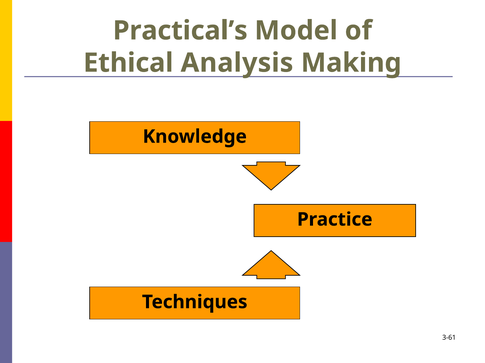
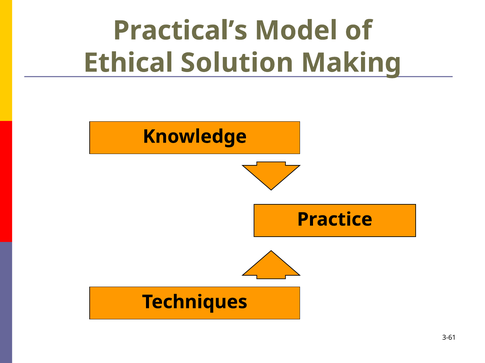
Analysis: Analysis -> Solution (237, 63)
